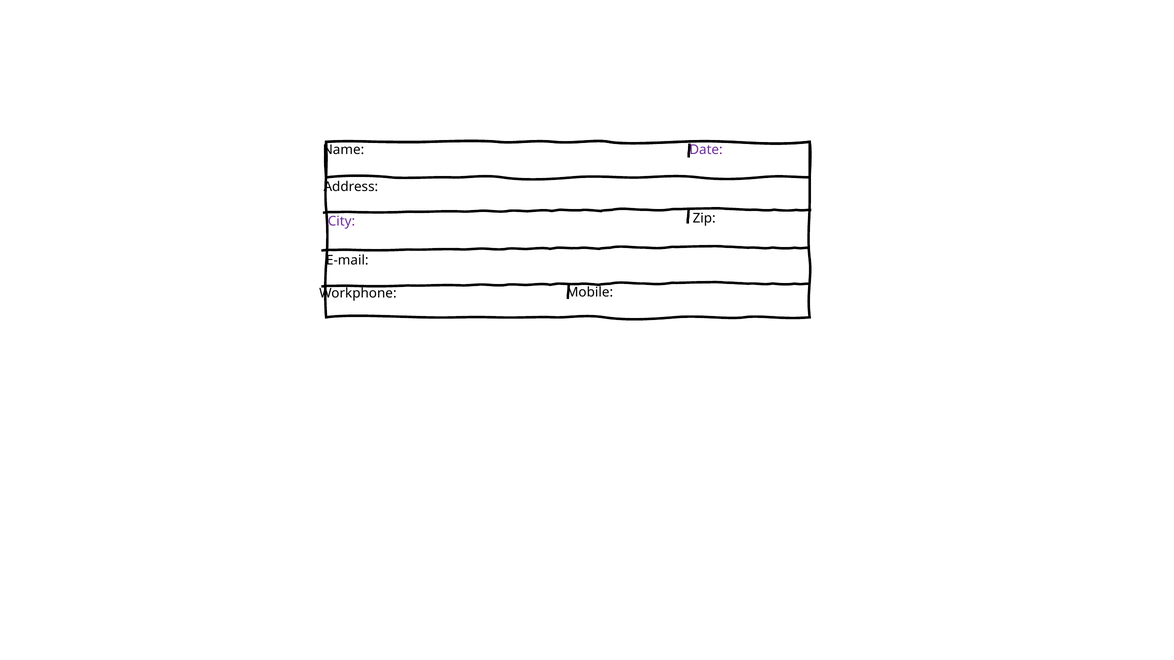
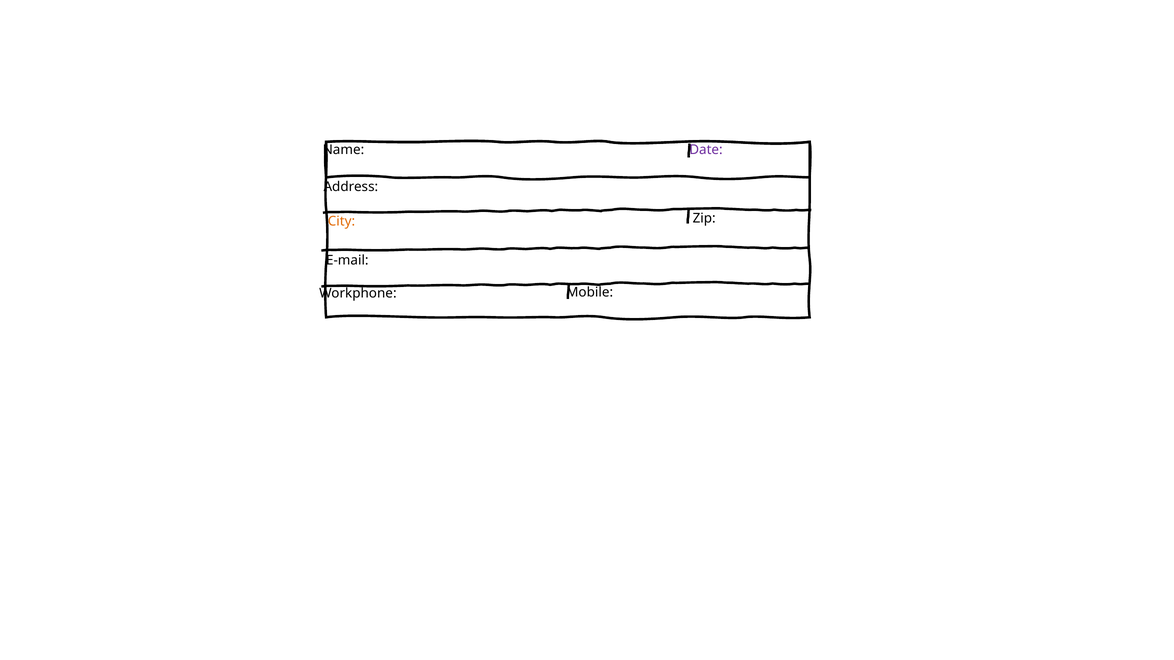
City colour: purple -> orange (341, 222)
